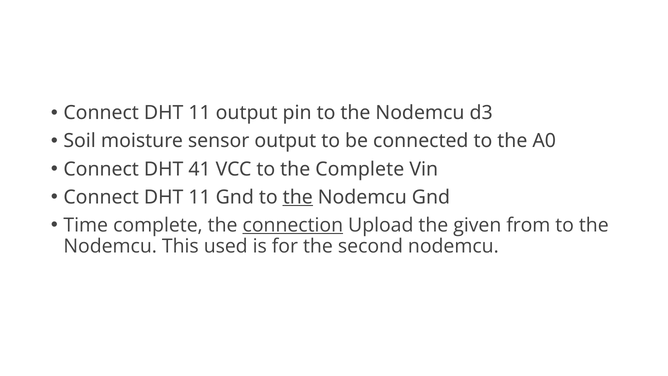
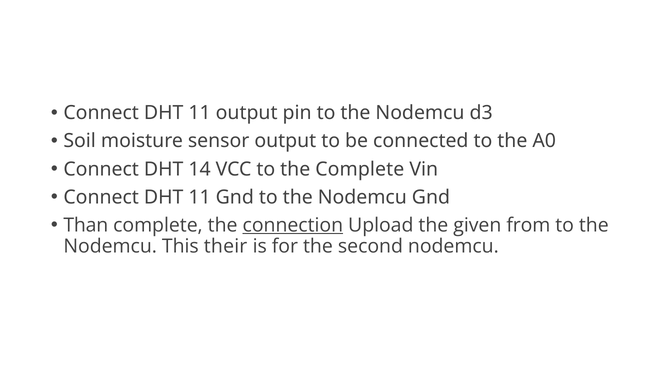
41: 41 -> 14 (200, 169)
the underline: present -> none (298, 197)
Time: Time -> Than (86, 225)
used: used -> their (226, 246)
